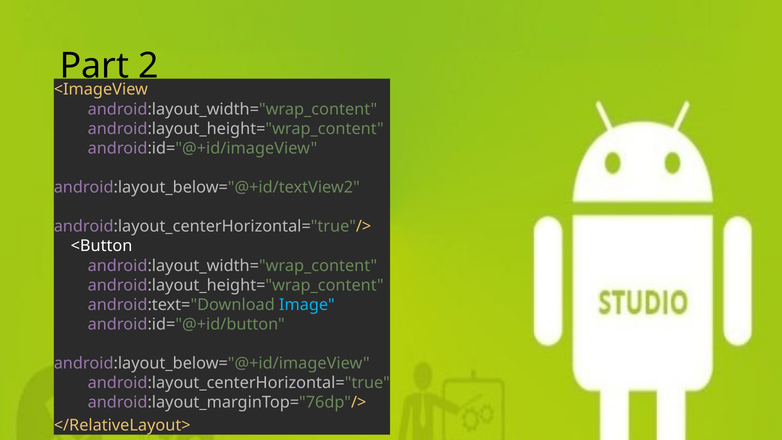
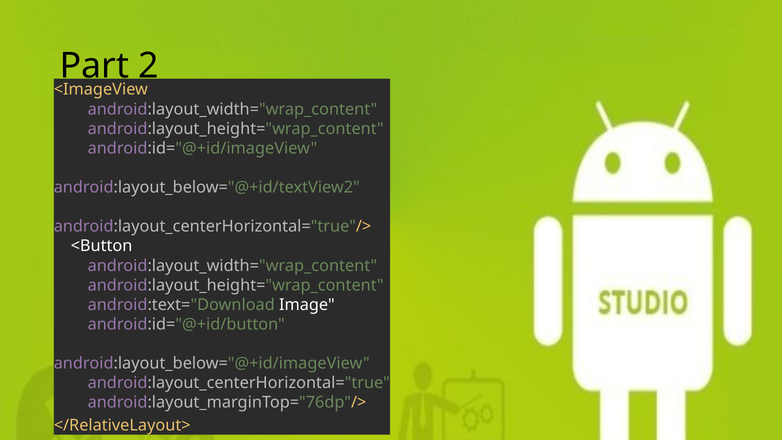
Image colour: light blue -> white (307, 305)
